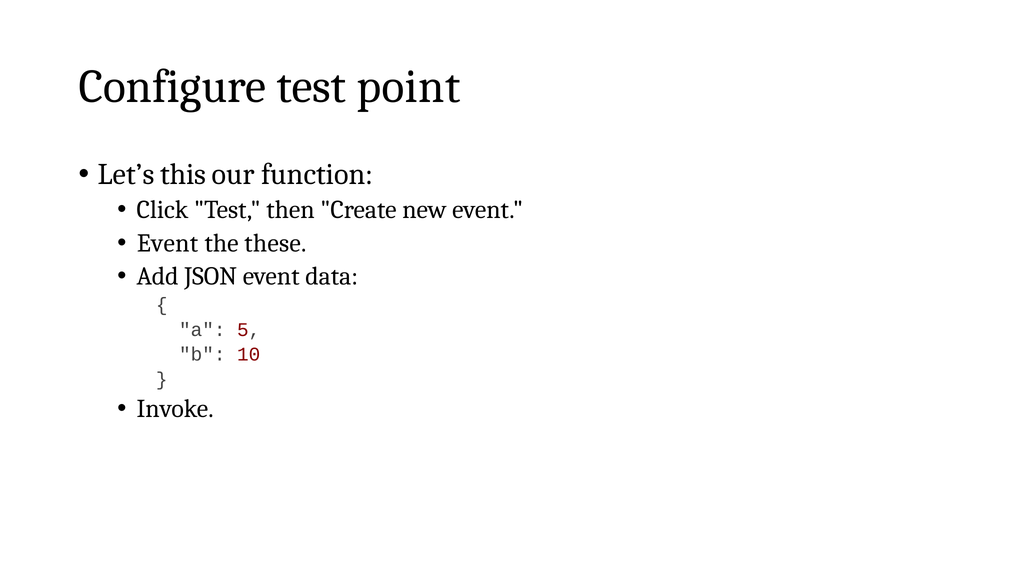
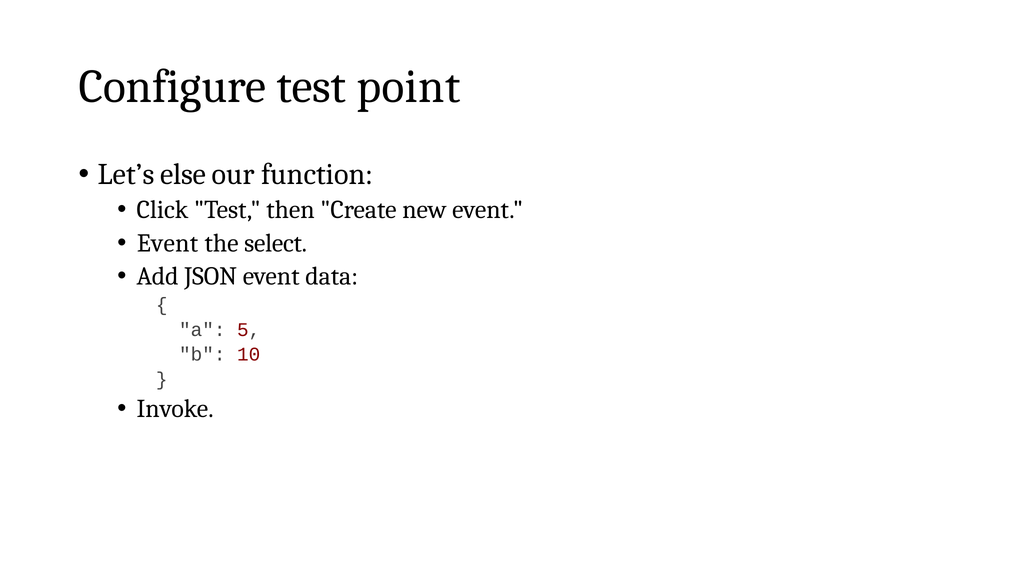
this: this -> else (183, 174)
these: these -> select (276, 243)
